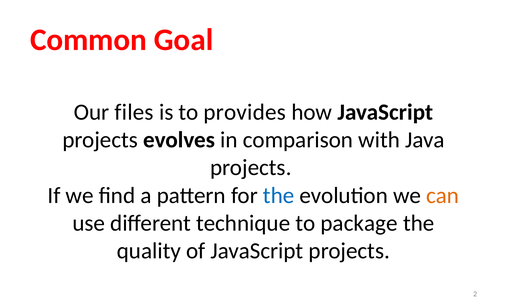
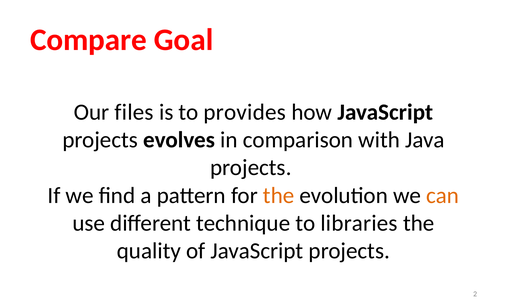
Common: Common -> Compare (88, 40)
the colour: blue -> orange (279, 195)
package: package -> libraries (359, 223)
